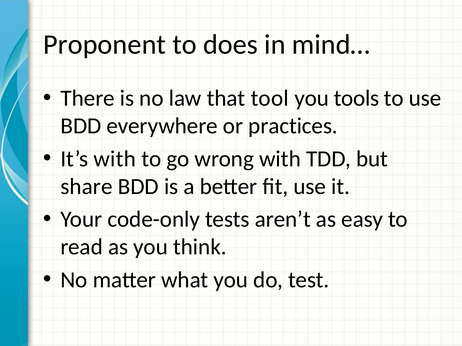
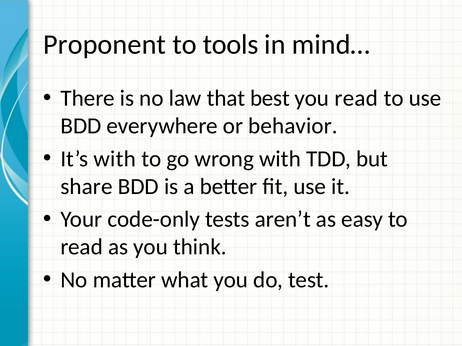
does: does -> tools (231, 44)
tool: tool -> best (270, 98)
you tools: tools -> read (356, 98)
practices: practices -> behavior (293, 126)
